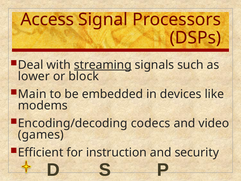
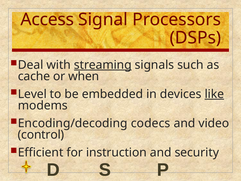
lower: lower -> cache (34, 76)
block: block -> when (84, 76)
Main: Main -> Level (32, 94)
like underline: none -> present (214, 94)
games: games -> control (41, 135)
